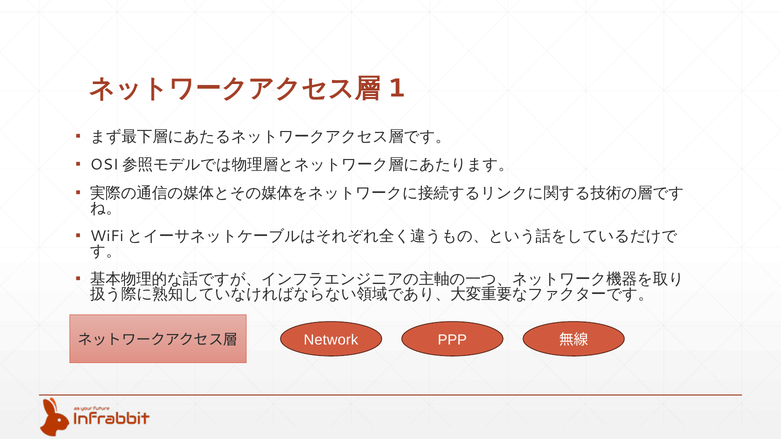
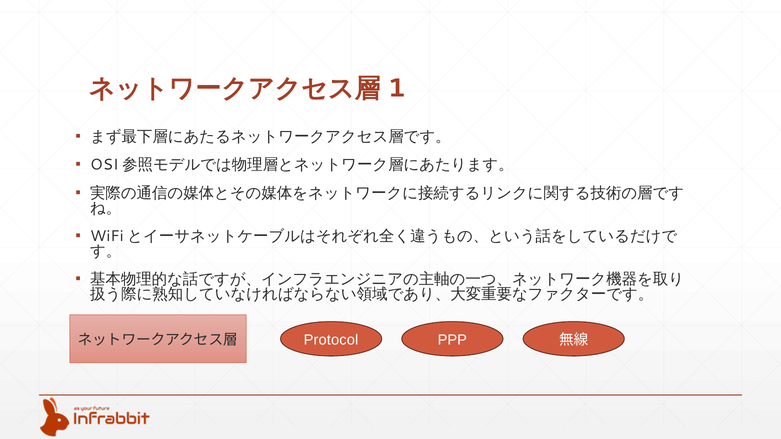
Network: Network -> Protocol (331, 340)
